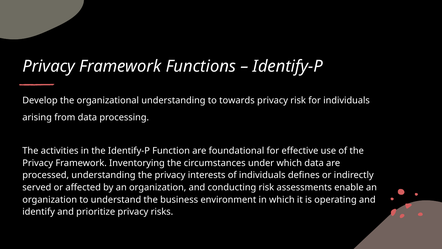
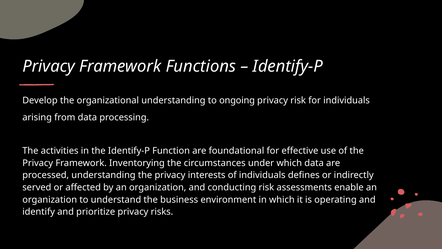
towards: towards -> ongoing (237, 100)
